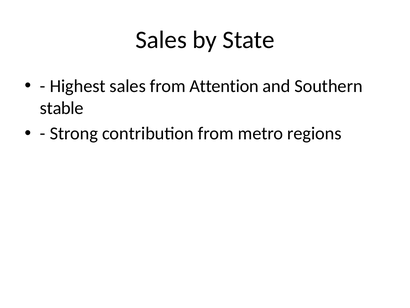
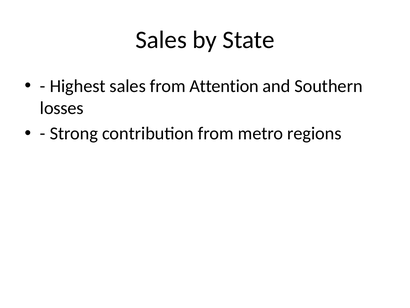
stable: stable -> losses (62, 108)
